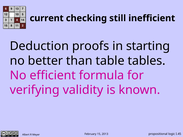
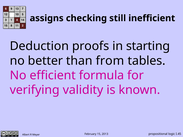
current: current -> assigns (47, 18)
table: table -> from (110, 61)
